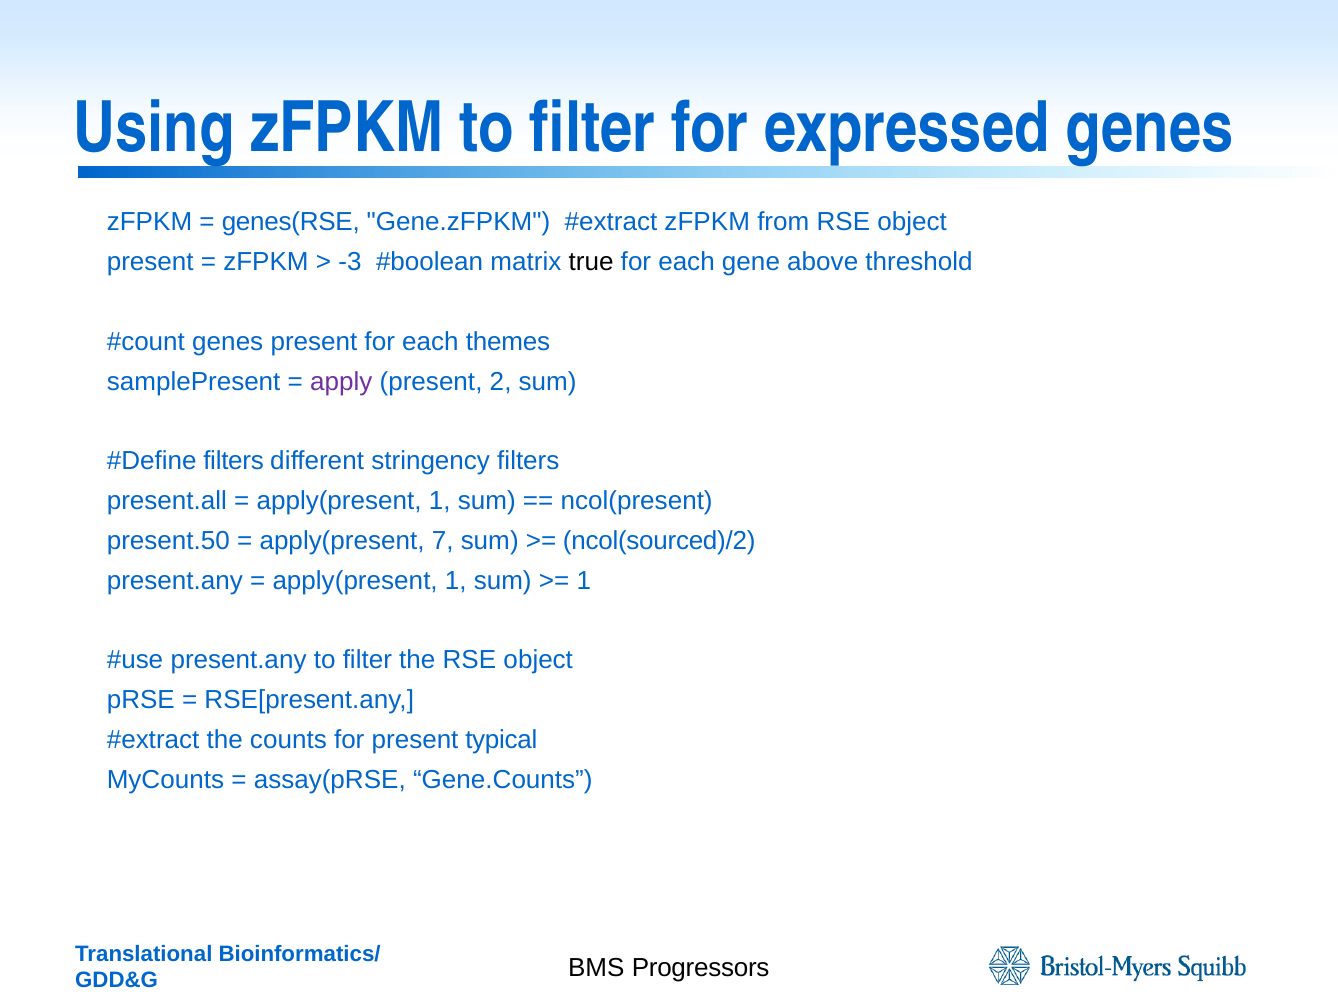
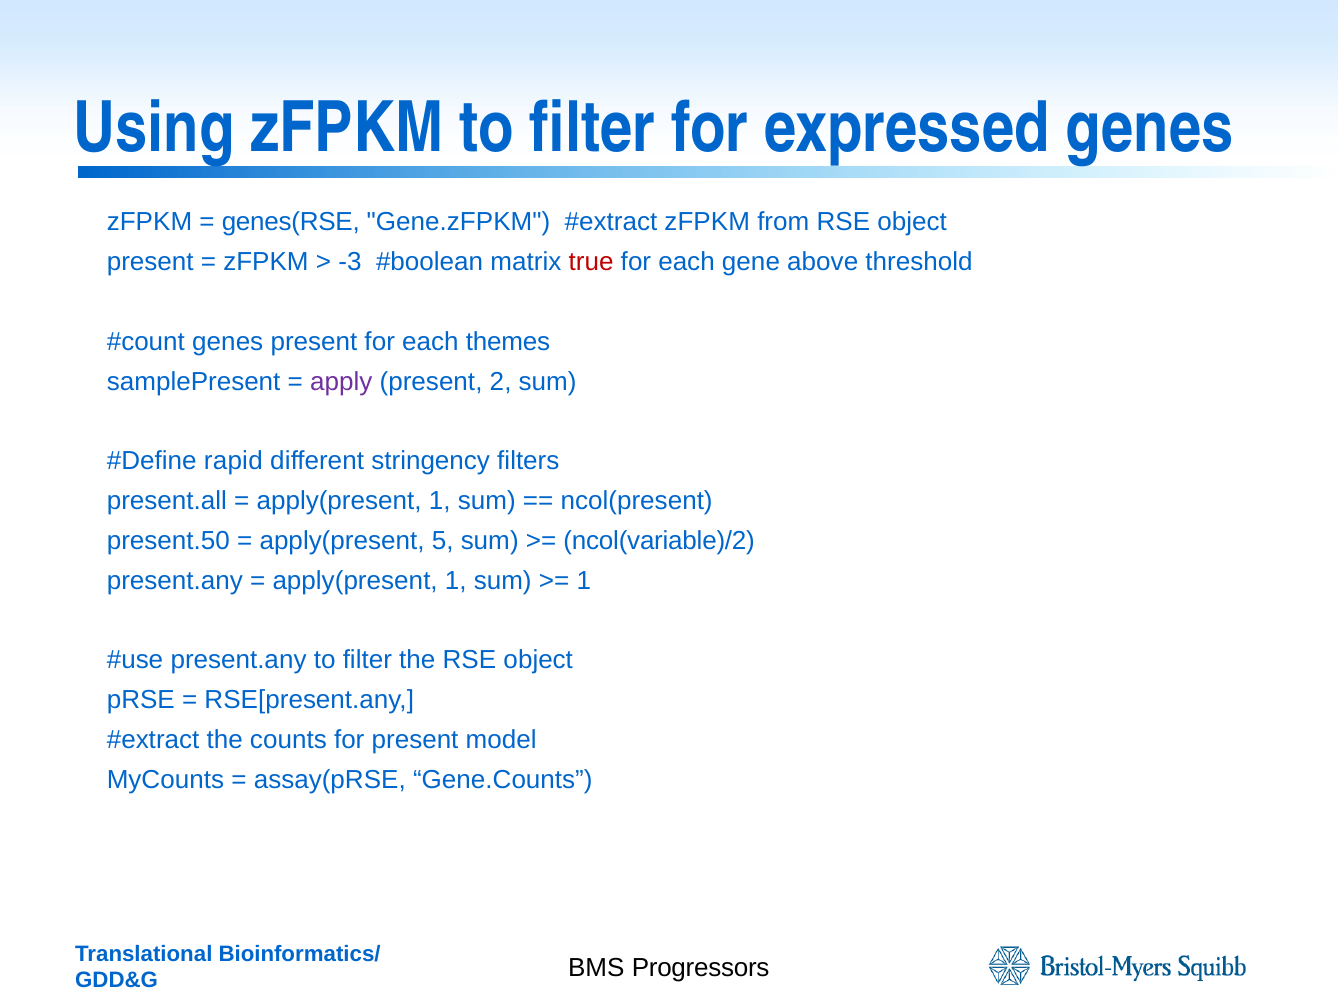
true colour: black -> red (591, 262)
filters: filters -> rapid (233, 461)
7: 7 -> 5 (443, 541)
ncol(sourced)/2: ncol(sourced)/2 -> ncol(variable)/2 (659, 541)
typical: typical -> model (501, 740)
